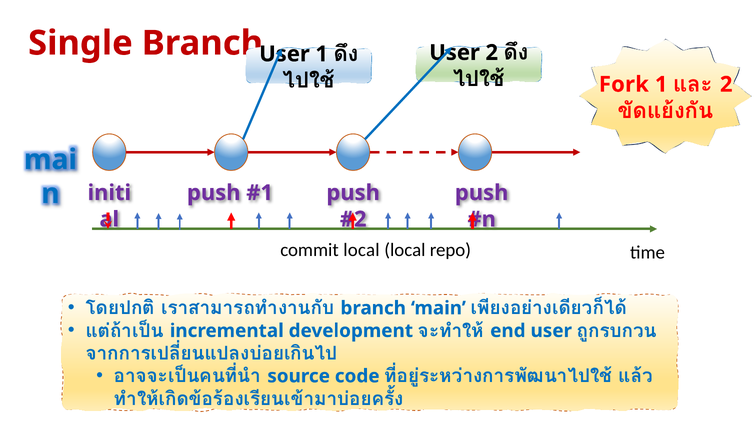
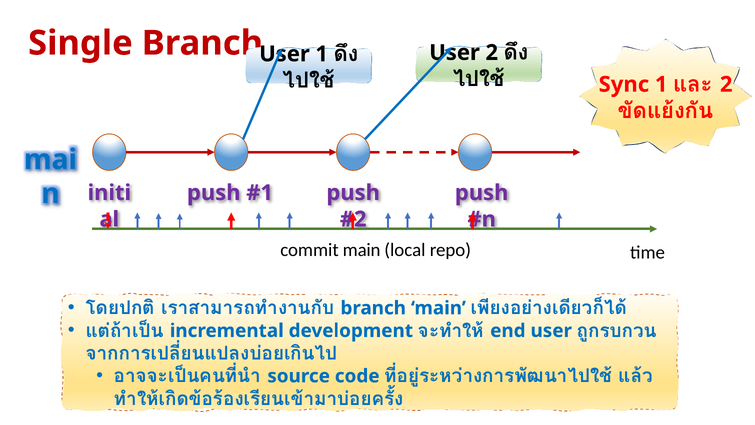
Fork: Fork -> Sync (624, 84)
commit local: local -> main (362, 250)
